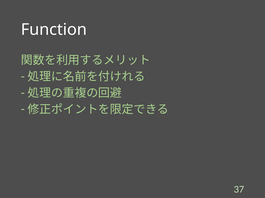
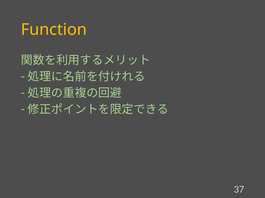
Function colour: white -> yellow (54, 30)
